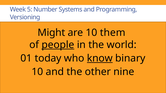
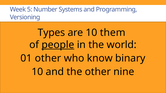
Might: Might -> Types (51, 33)
01 today: today -> other (48, 58)
know underline: present -> none (100, 58)
